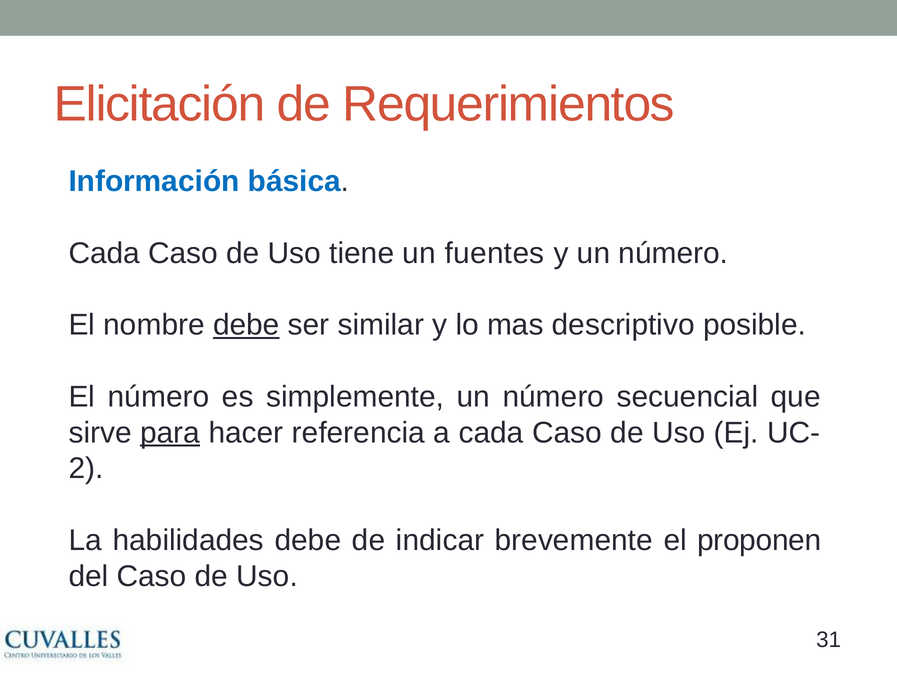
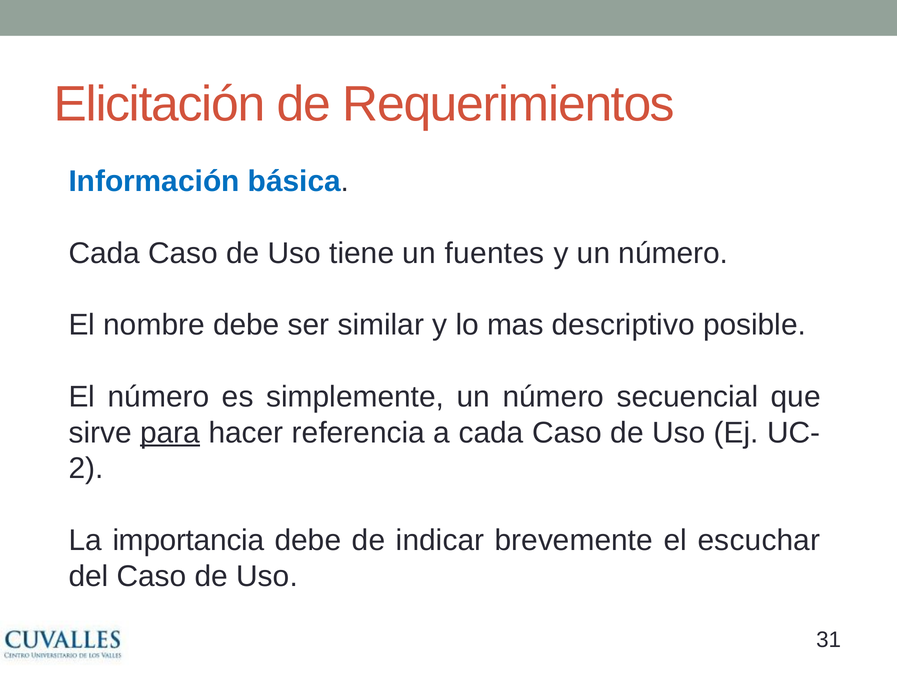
debe underline: present -> none (246, 325)
habilidades: habilidades -> importancia (188, 540)
proponen: proponen -> escuchar (759, 540)
